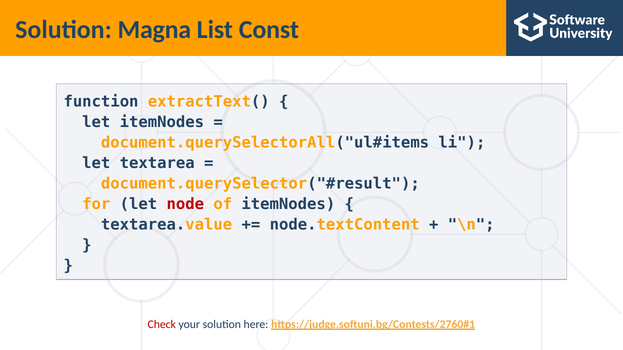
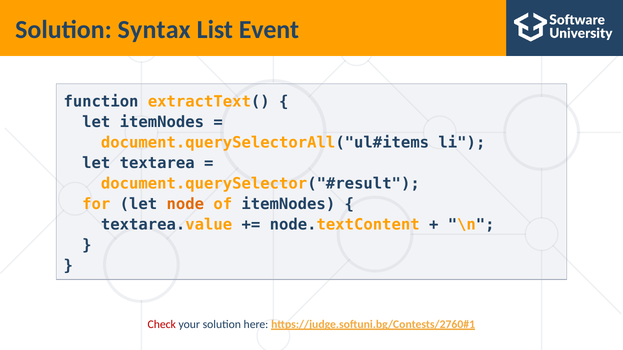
Magna: Magna -> Syntax (154, 30)
Const: Const -> Event (269, 30)
node colour: red -> orange (185, 204)
